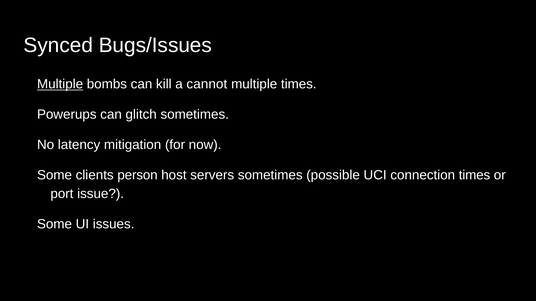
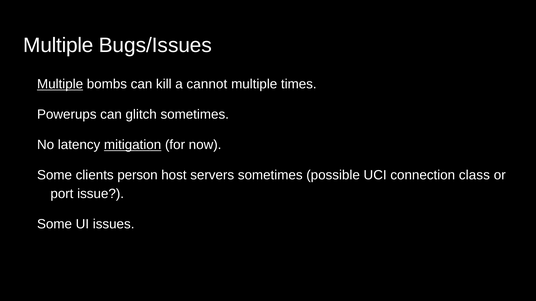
Synced: Synced -> Multiple (58, 45)
mitigation underline: none -> present (133, 145)
connection times: times -> class (474, 175)
